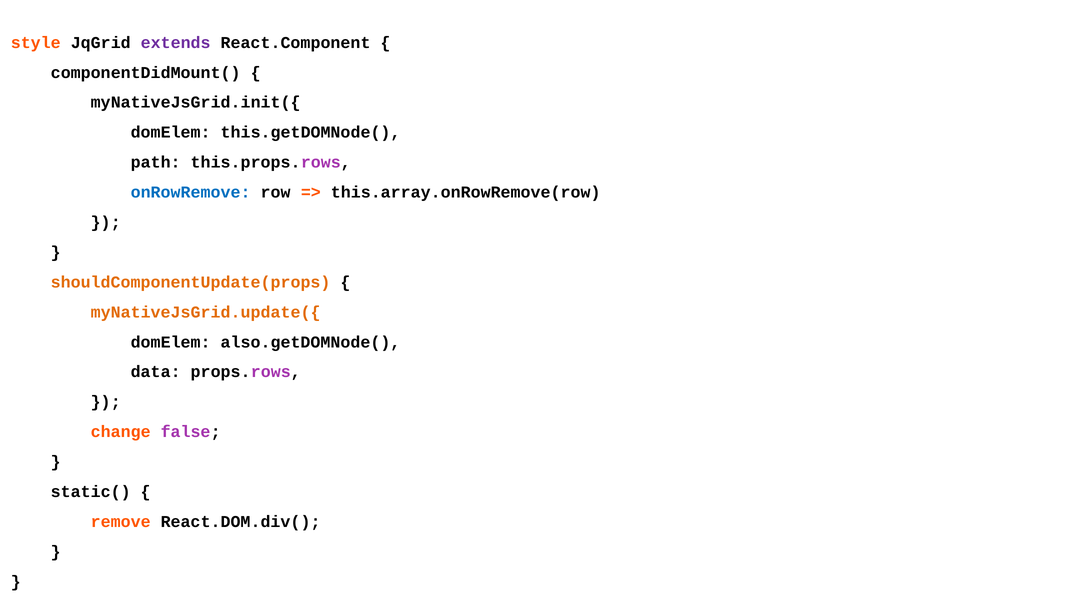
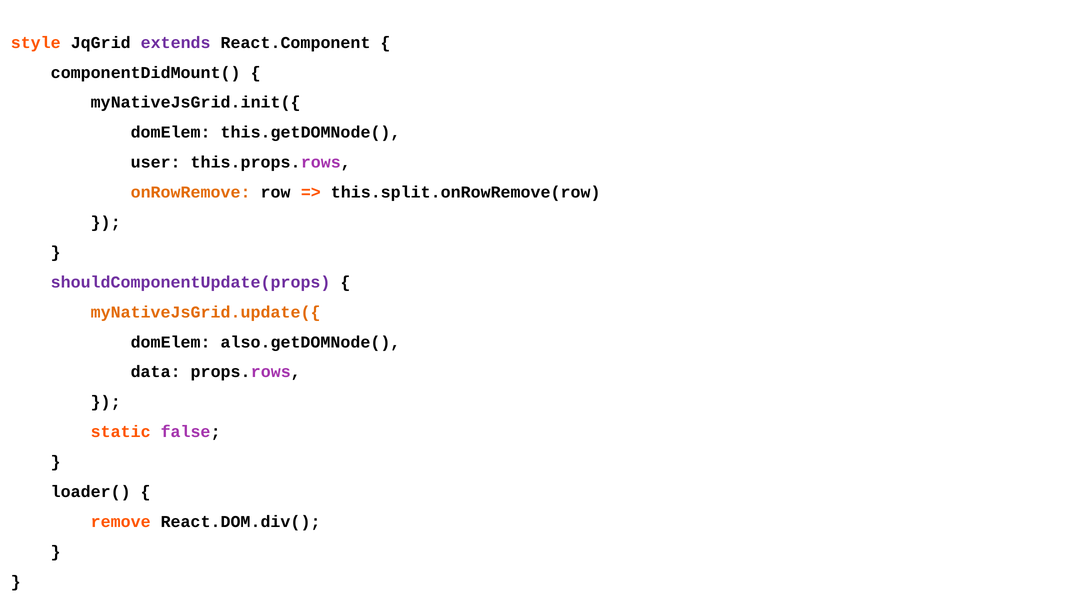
path: path -> user (156, 162)
onRowRemove colour: blue -> orange (191, 192)
this.array.onRowRemove(row: this.array.onRowRemove(row -> this.split.onRowRemove(row (466, 192)
shouldComponentUpdate(props colour: orange -> purple (191, 282)
change: change -> static (121, 431)
static(: static( -> loader( (91, 491)
